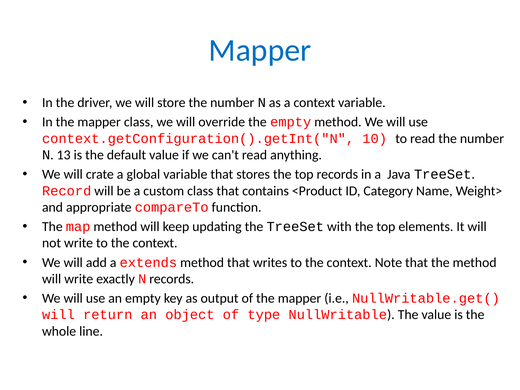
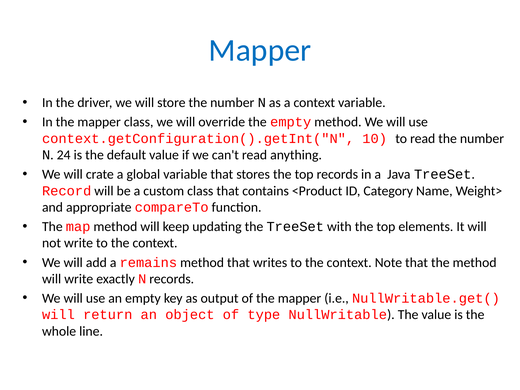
13: 13 -> 24 (64, 155)
extends: extends -> remains (148, 262)
